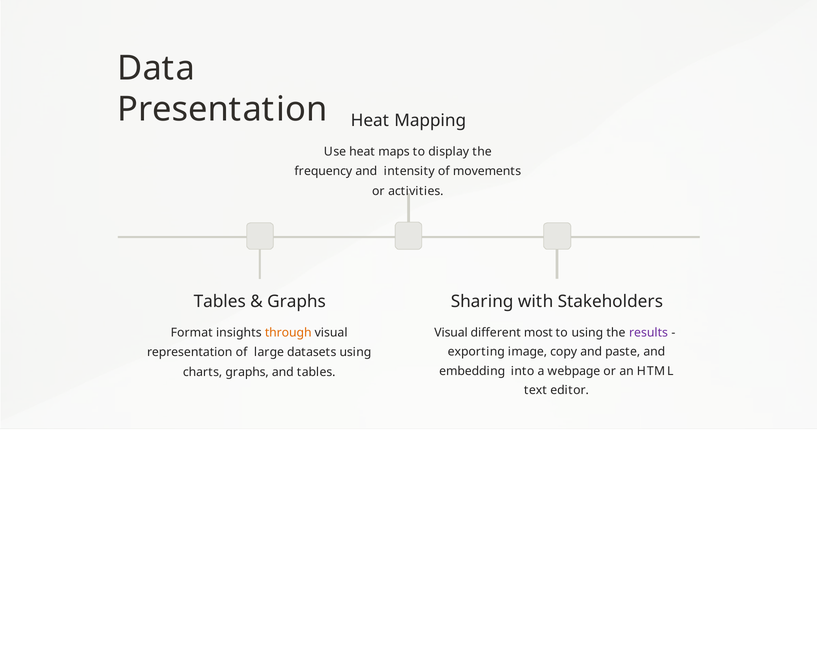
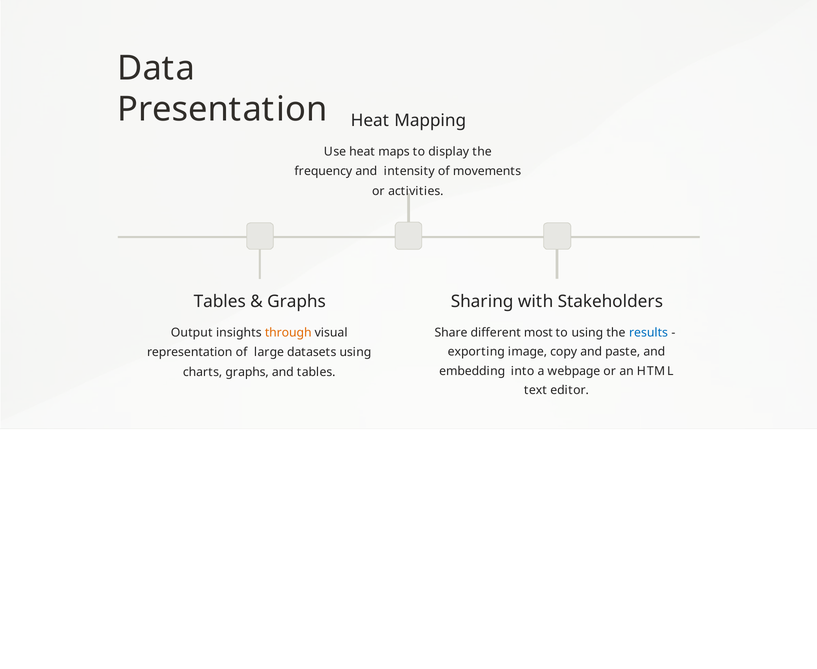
Visual: Visual -> Share (451, 333)
results colour: purple -> blue (648, 333)
Format: Format -> Output (192, 333)
